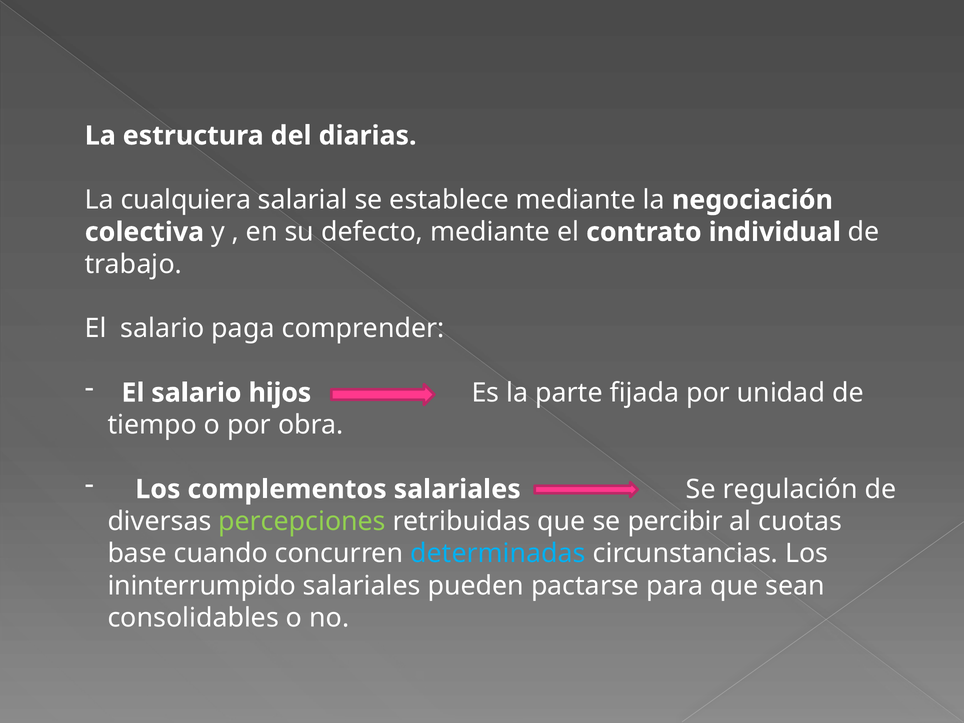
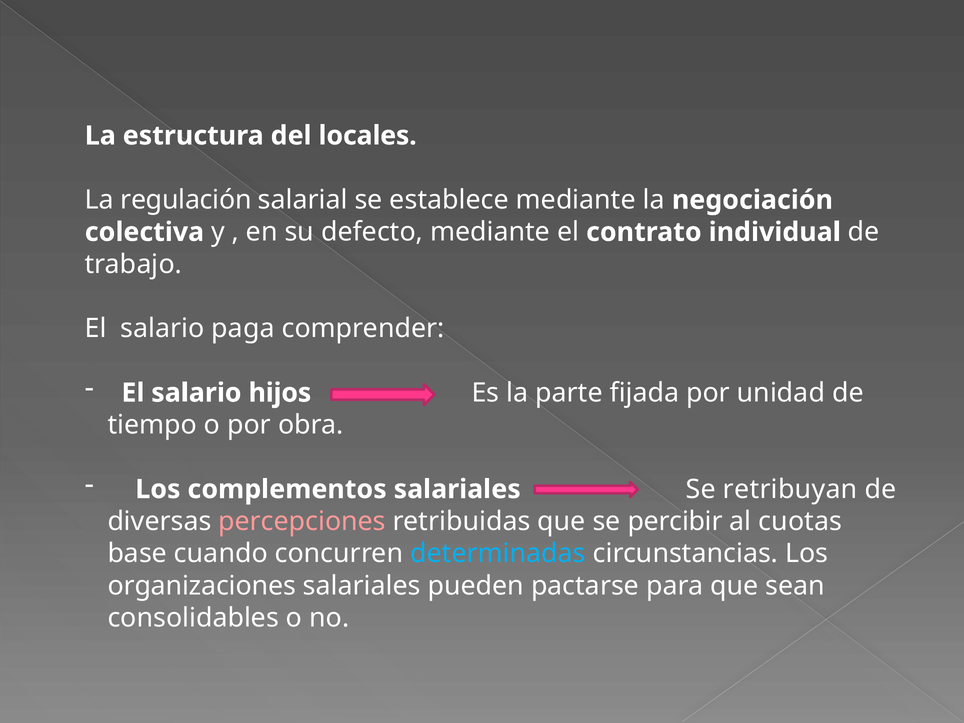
diarias: diarias -> locales (368, 136)
cualquiera: cualquiera -> regulación (186, 200)
regulación: regulación -> retribuyan (790, 489)
percepciones colour: light green -> pink (302, 521)
ininterrumpido: ininterrumpido -> organizaciones (202, 586)
